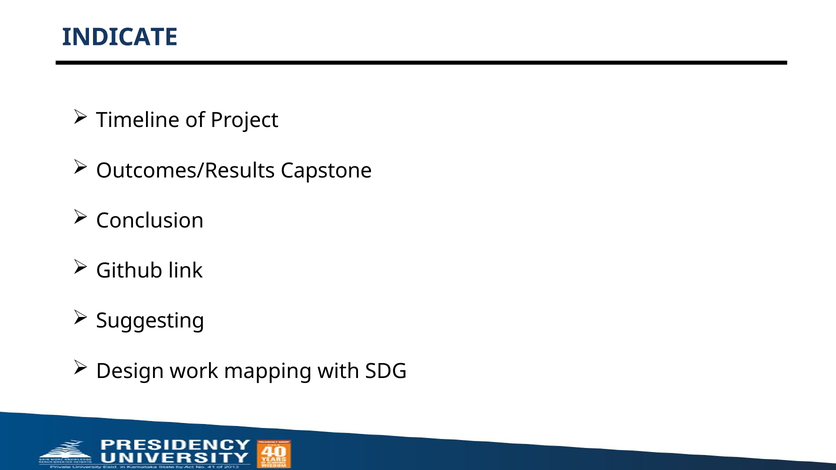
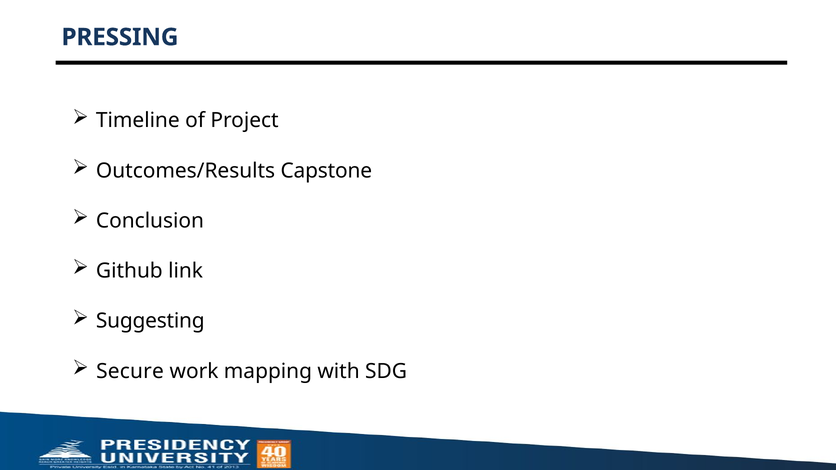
INDICATE: INDICATE -> PRESSING (120, 37)
Design: Design -> Secure (130, 371)
